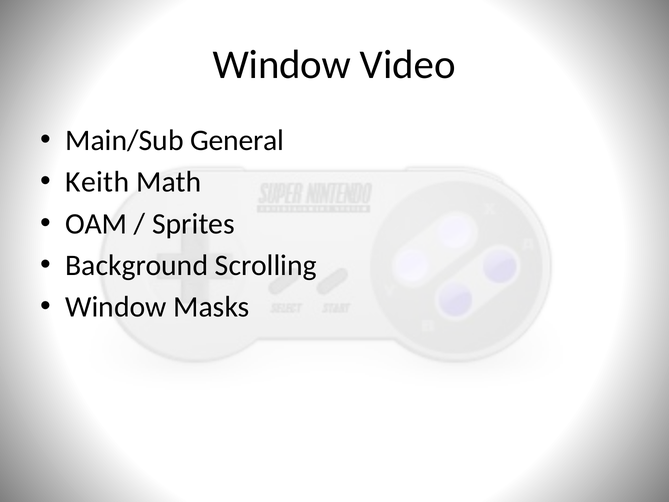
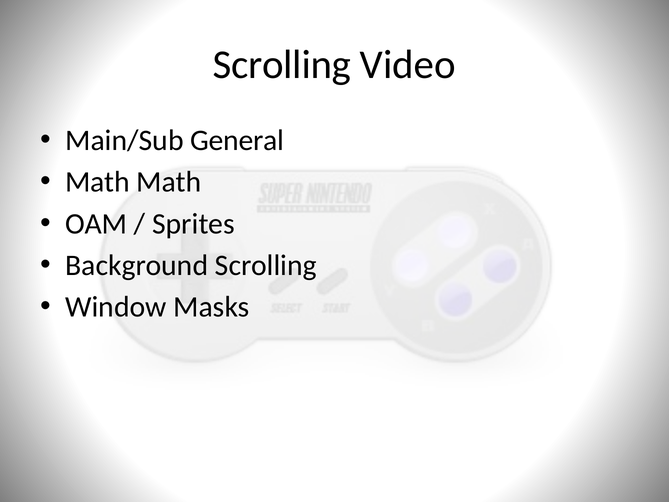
Window: Window -> Scrolling (282, 65)
Keith: Keith -> Math (98, 182)
